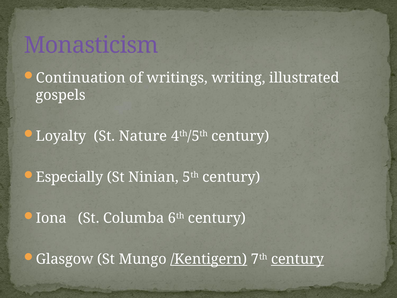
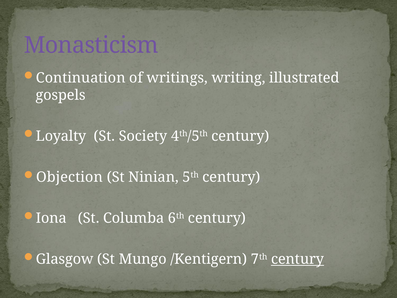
Nature: Nature -> Society (143, 136)
Especially: Especially -> Objection (69, 177)
/Kentigern underline: present -> none (209, 259)
